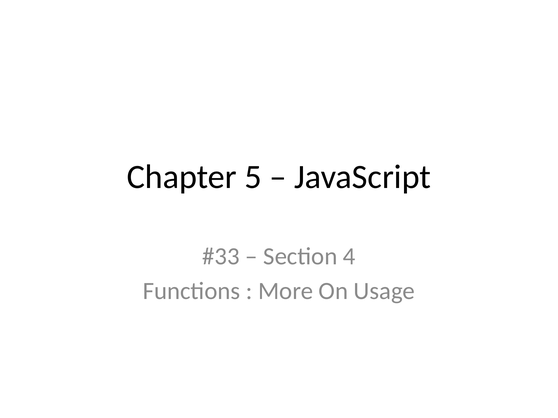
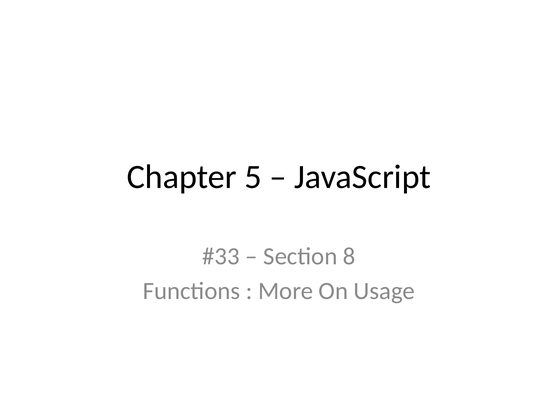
4: 4 -> 8 (349, 257)
